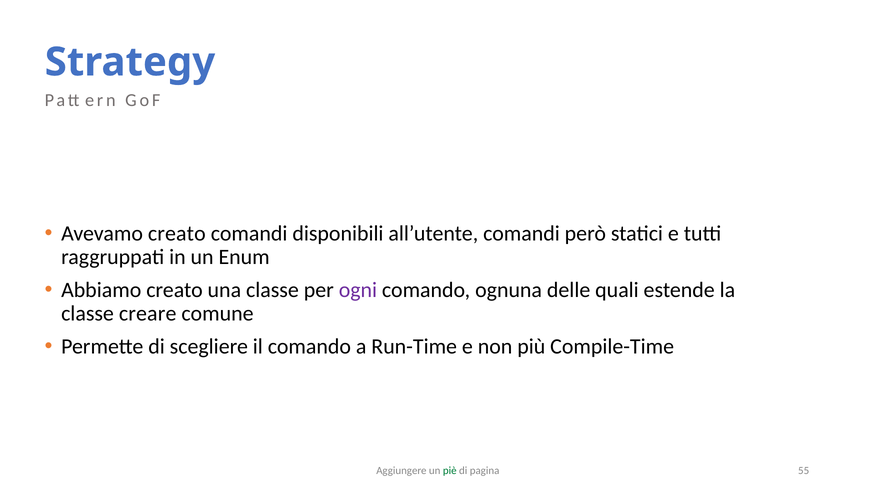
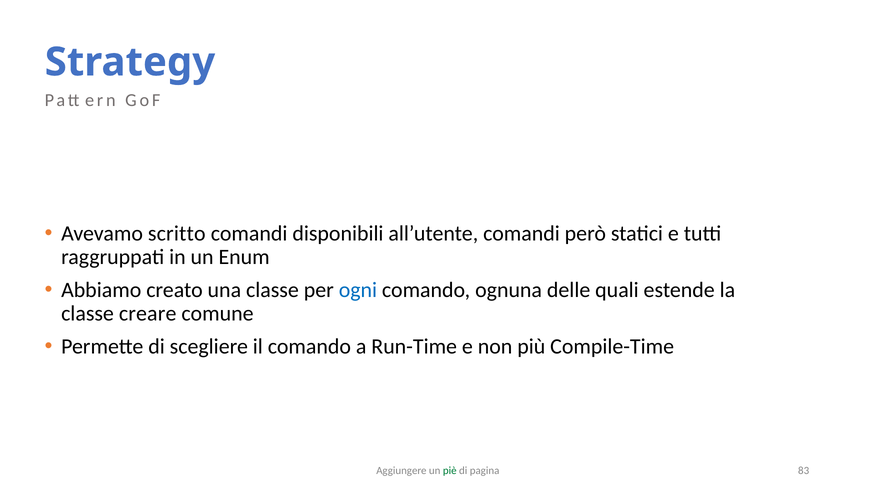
Avevamo creato: creato -> scritto (177, 233)
ogni colour: purple -> blue (358, 290)
55: 55 -> 83 (804, 470)
